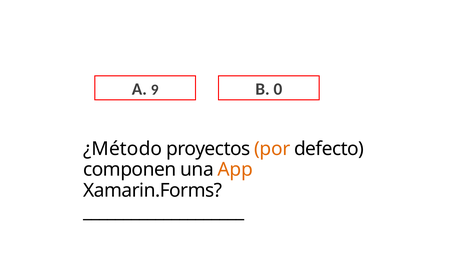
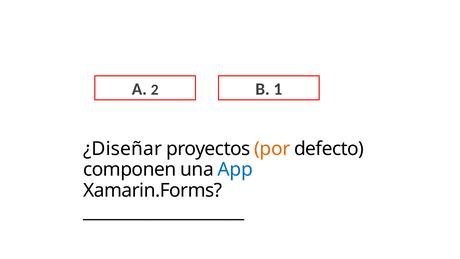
9: 9 -> 2 (155, 90)
0: 0 -> 1 (278, 89)
¿Método: ¿Método -> ¿Diseñar (123, 149)
App colour: orange -> blue (235, 170)
